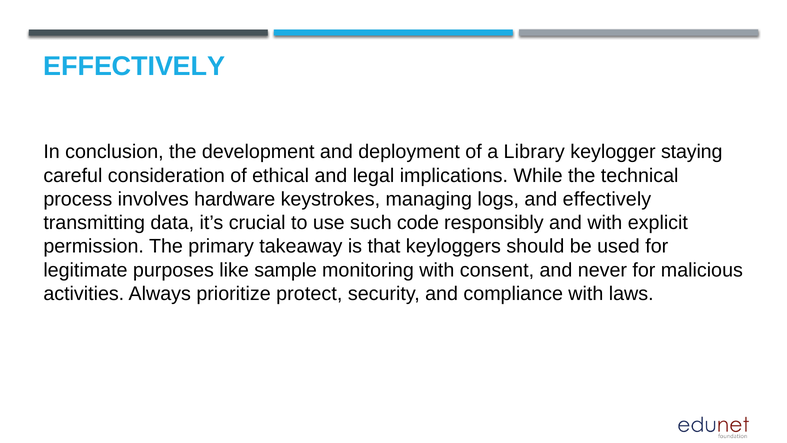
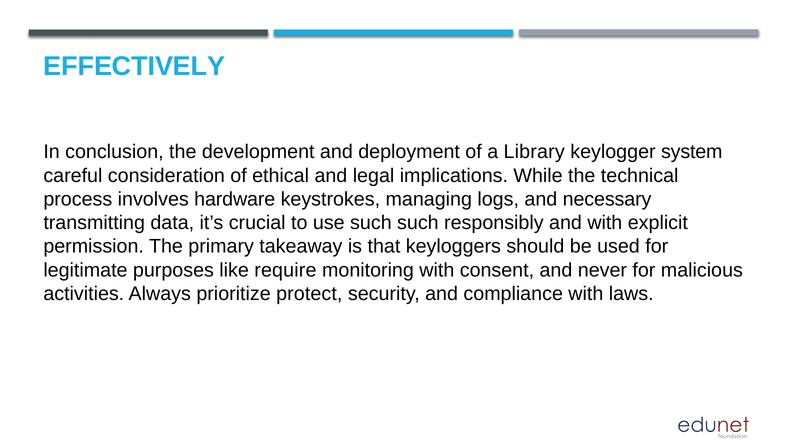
staying: staying -> system (692, 152)
and effectively: effectively -> necessary (607, 199)
such code: code -> such (418, 223)
sample: sample -> require (285, 270)
